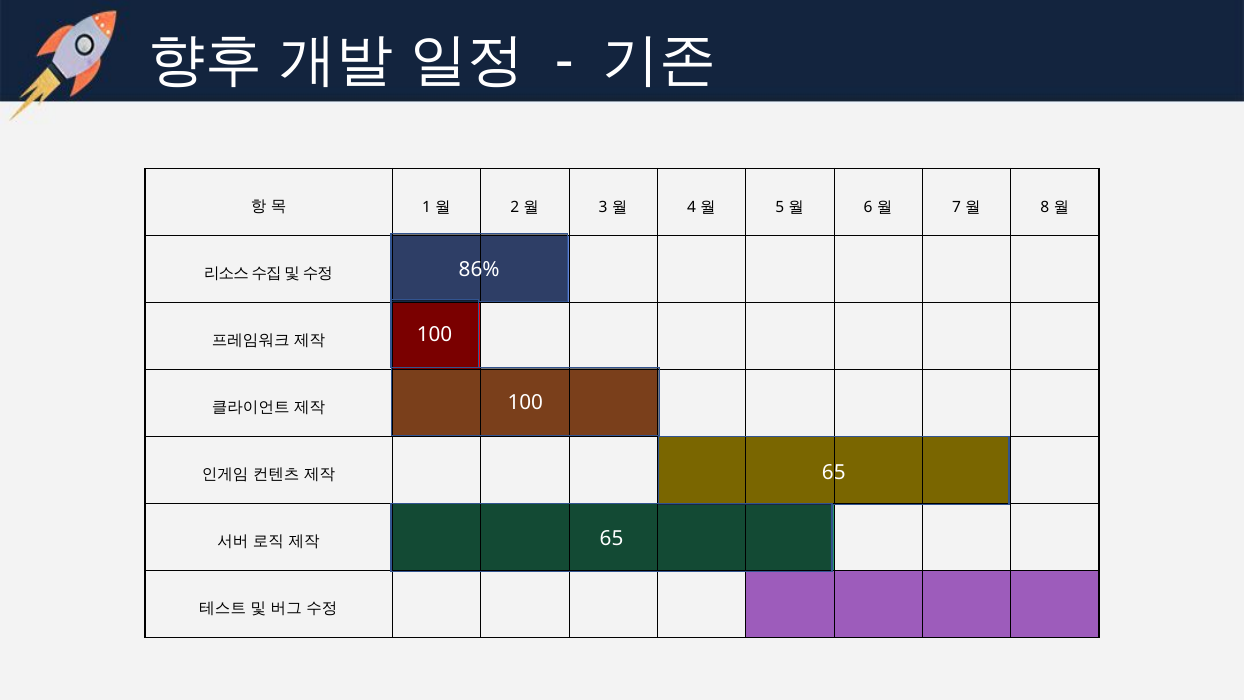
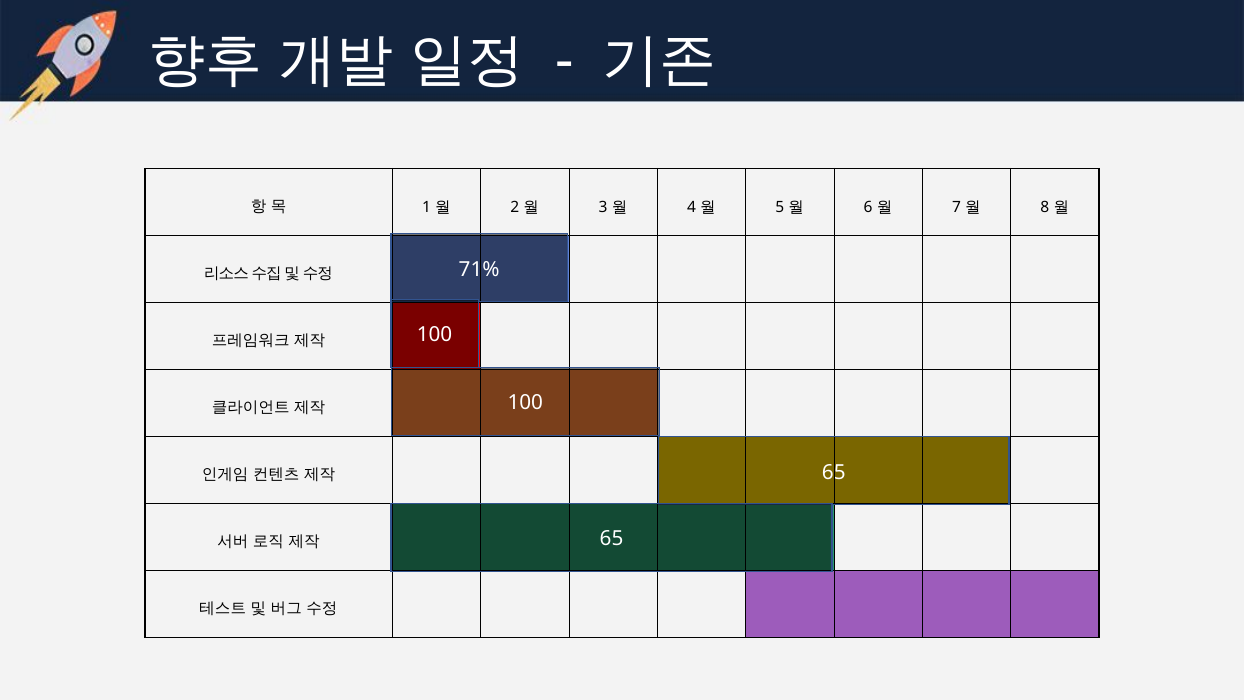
86%: 86% -> 71% (479, 269)
